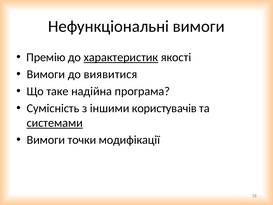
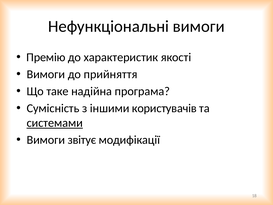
характеристик underline: present -> none (121, 57)
виявитися: виявитися -> прийняття (111, 74)
точки: точки -> звітує (82, 140)
